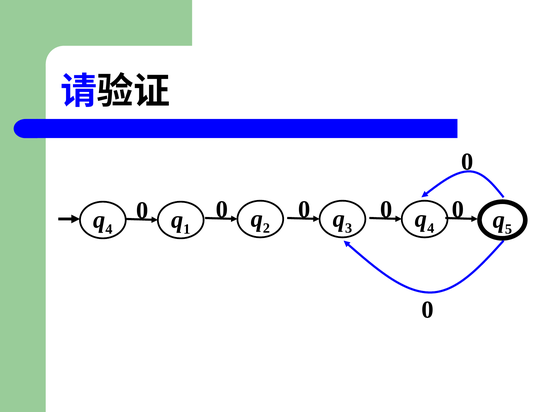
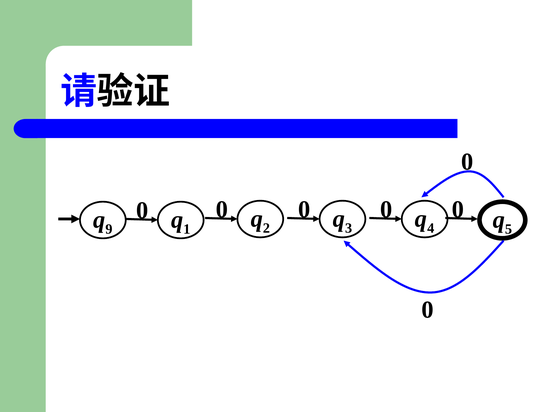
4: 4 -> 9 (109, 229)
